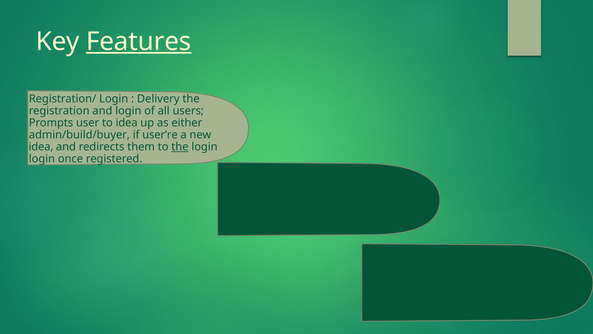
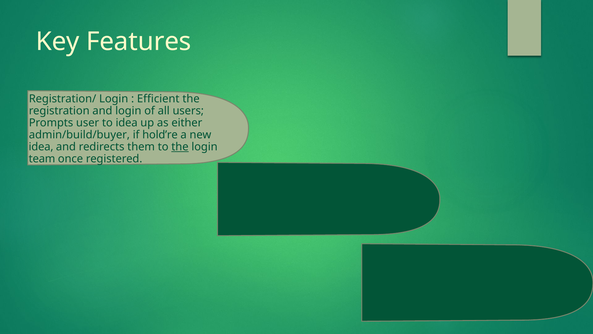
Features underline: present -> none (139, 42)
Delivery: Delivery -> Efficient (158, 99)
user’re: user’re -> hold’re (160, 135)
login: login -> team (42, 159)
